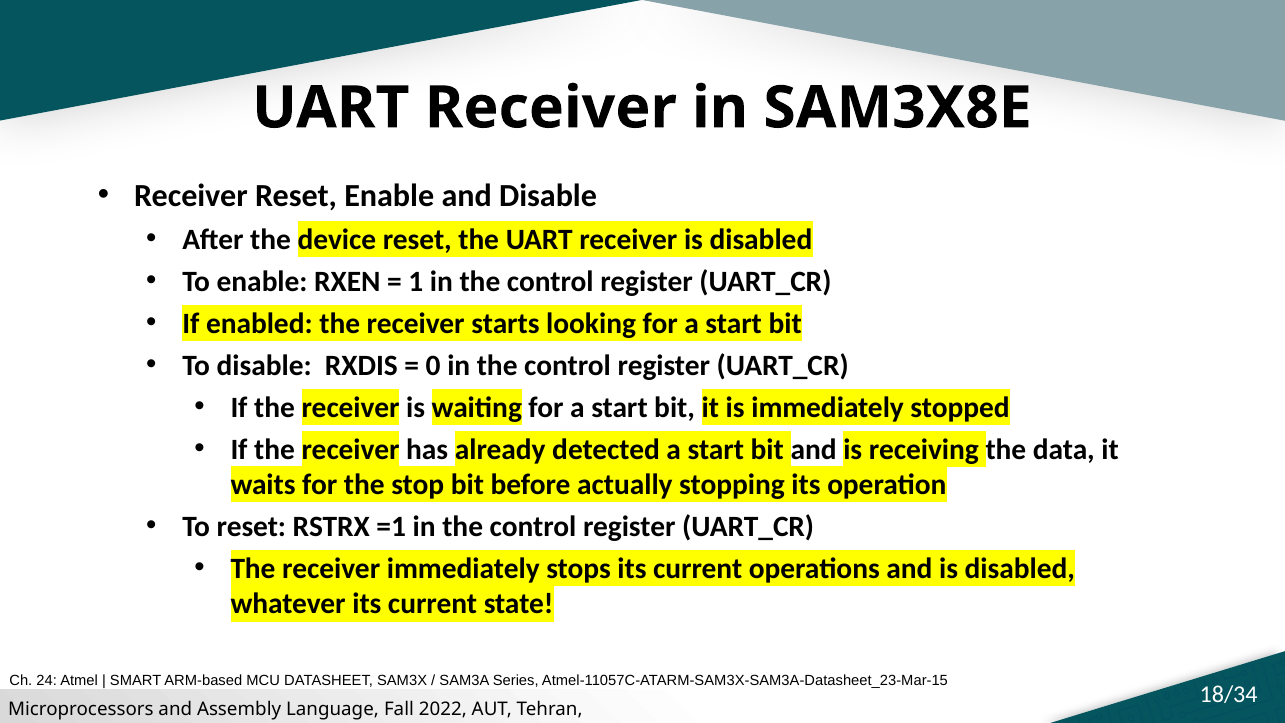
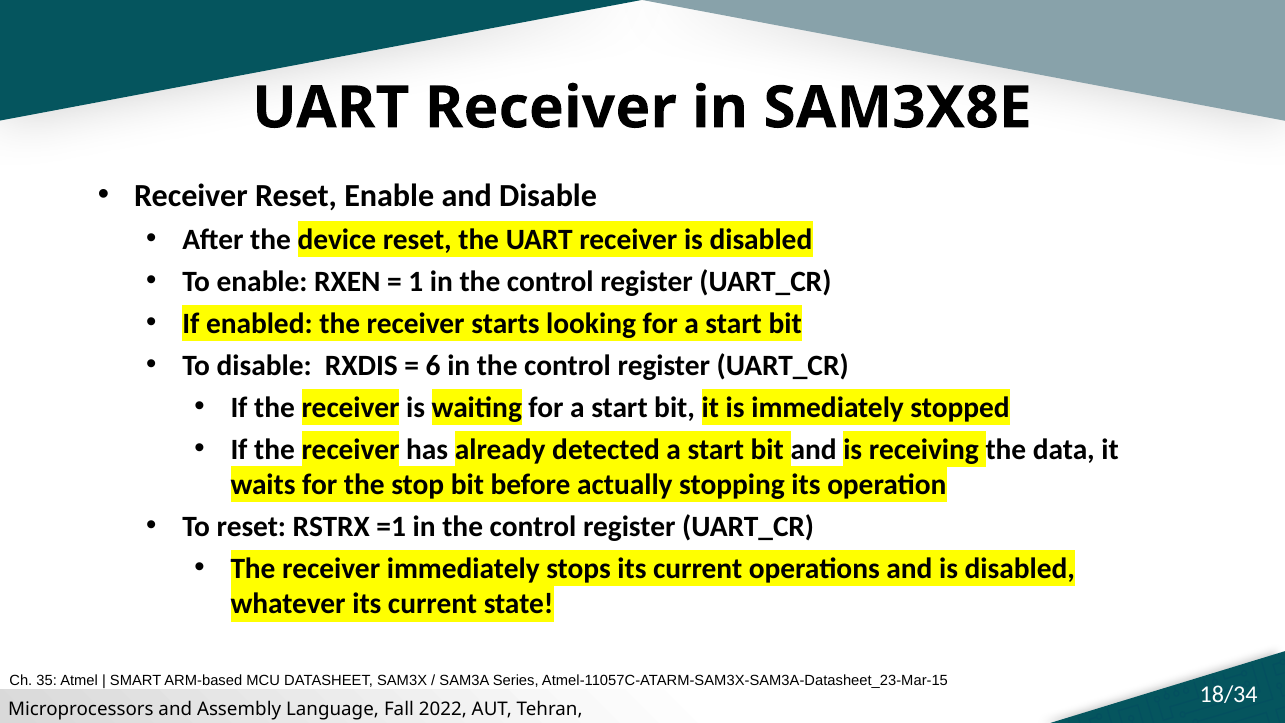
0: 0 -> 6 (433, 365)
24: 24 -> 35 (47, 681)
